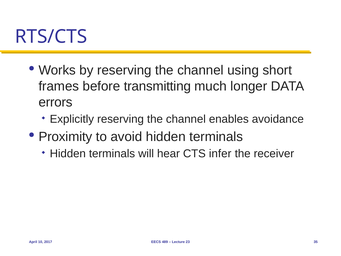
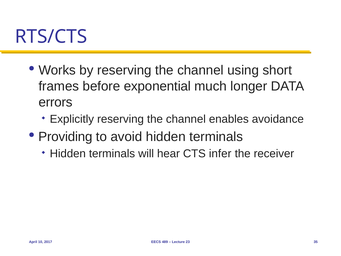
transmitting: transmitting -> exponential (157, 86)
Proximity: Proximity -> Providing (66, 137)
